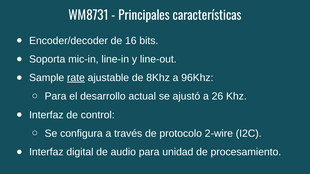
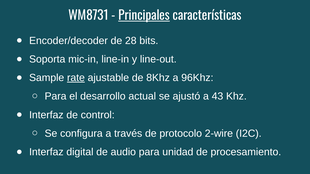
Principales underline: none -> present (144, 16)
16: 16 -> 28 (131, 41)
26: 26 -> 43 (217, 97)
